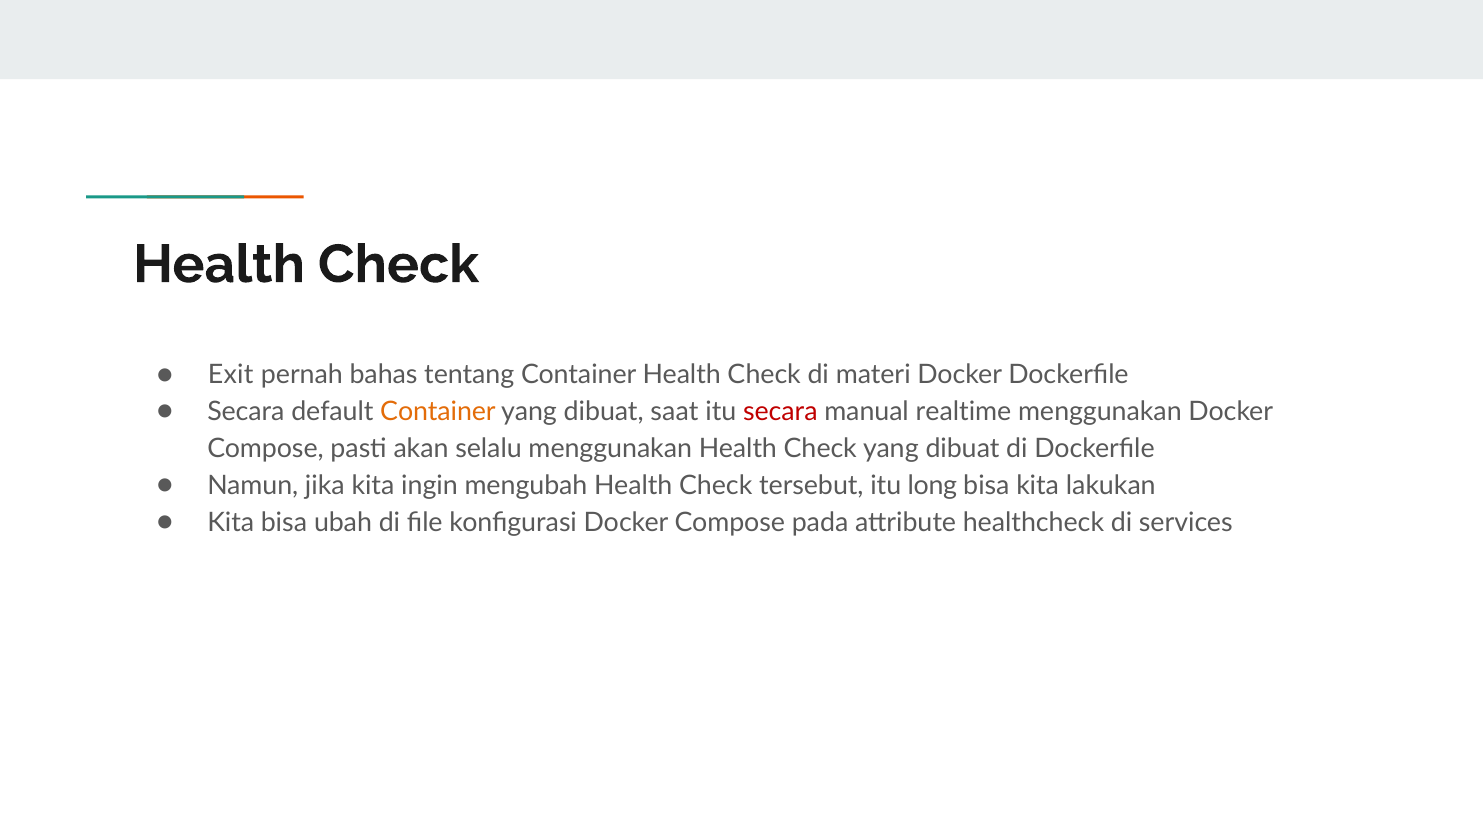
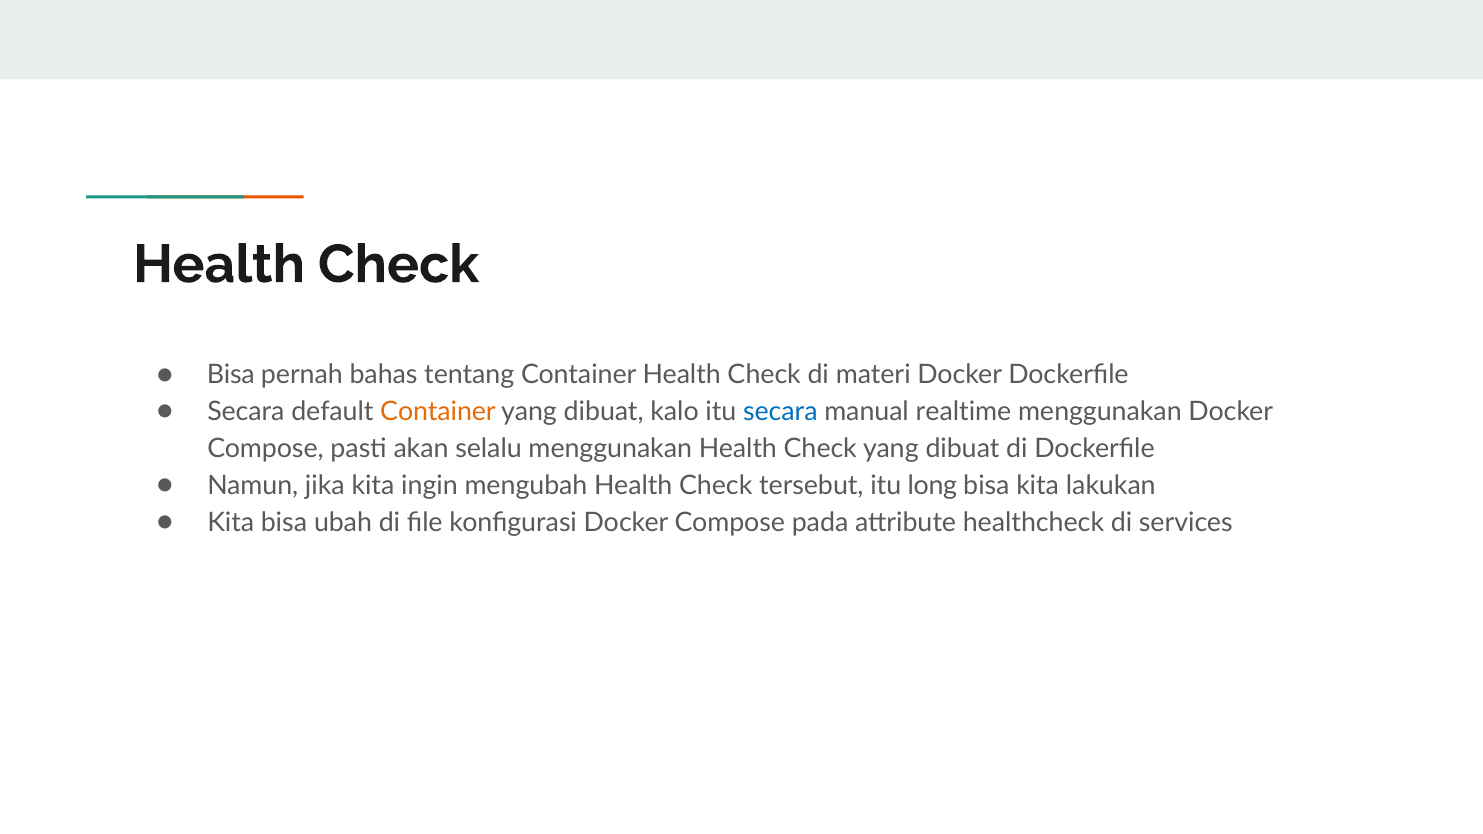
Exit: Exit -> Bisa (231, 375)
saat: saat -> kalo (675, 412)
secara colour: red -> blue (780, 412)
